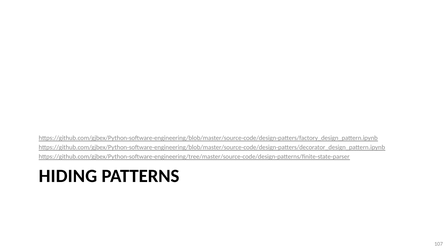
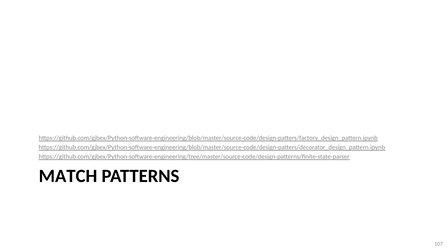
HIDING: HIDING -> MATCH (68, 176)
